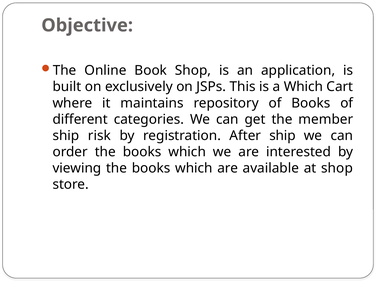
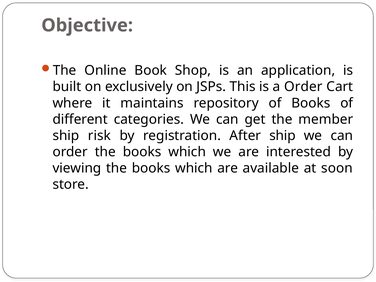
a Which: Which -> Order (303, 87)
at shop: shop -> soon (337, 168)
